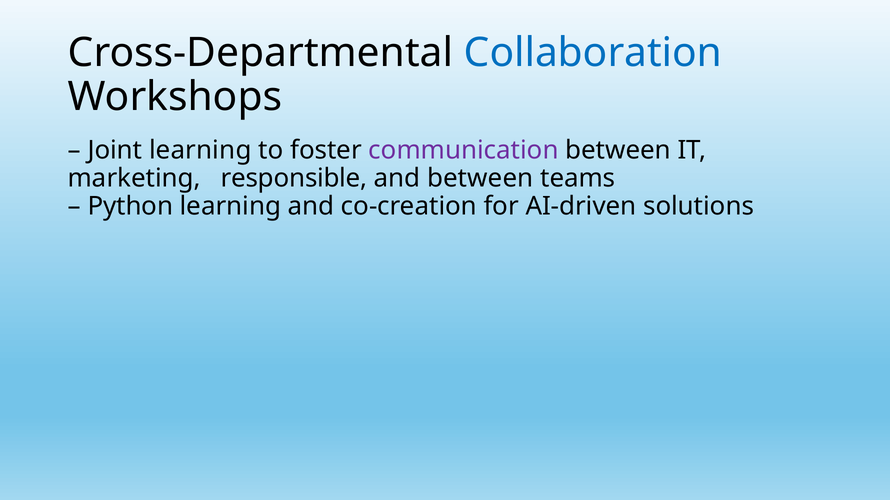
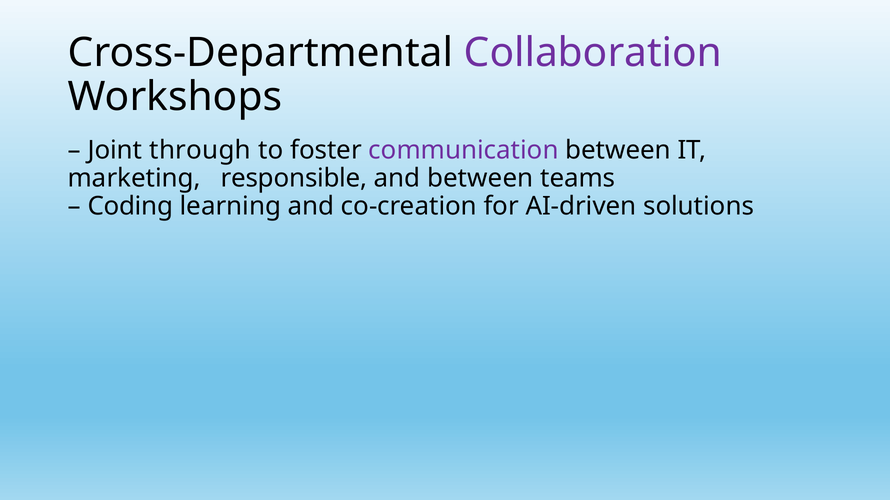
Collaboration colour: blue -> purple (593, 53)
Joint learning: learning -> through (200, 150)
Python: Python -> Coding (130, 207)
